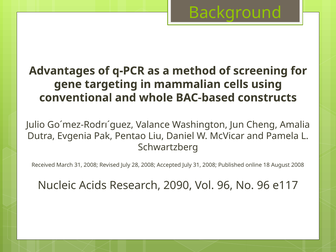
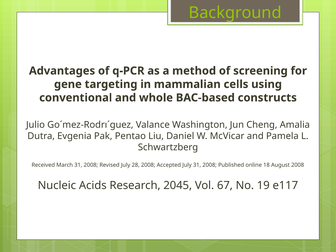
2090: 2090 -> 2045 (178, 186)
Vol 96: 96 -> 67 (225, 186)
No 96: 96 -> 19 (263, 186)
